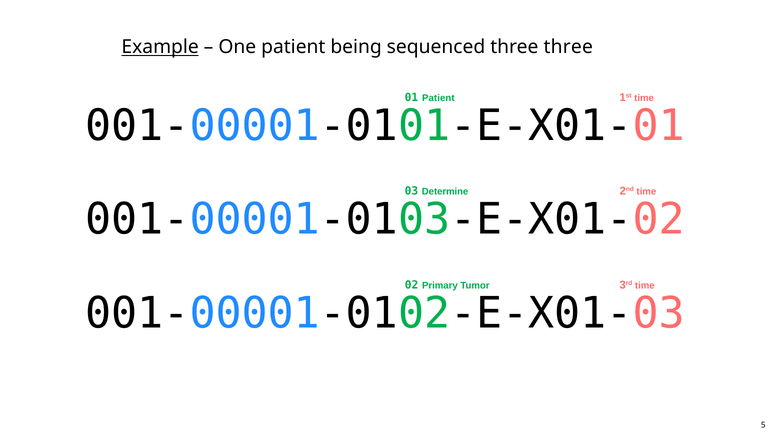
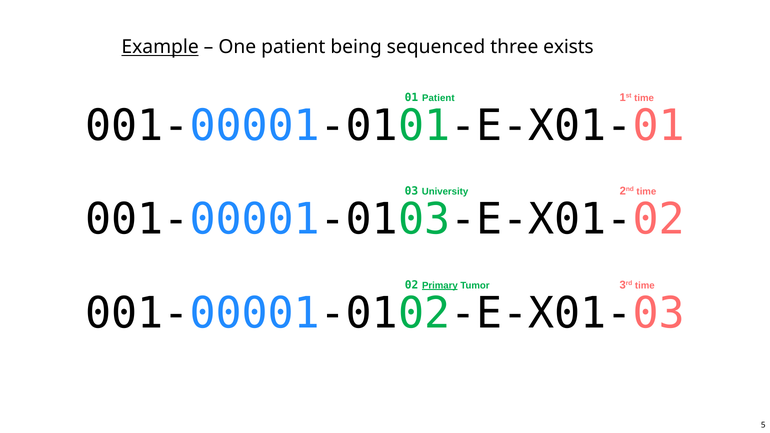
three three: three -> exists (568, 47)
Determine: Determine -> University (445, 192)
Primary underline: none -> present (440, 285)
